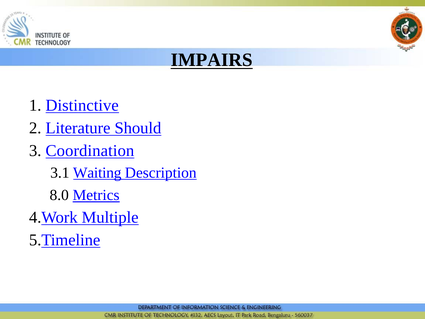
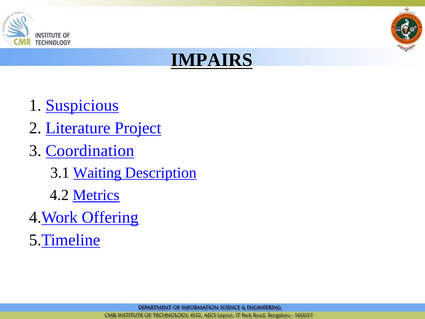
Distinctive: Distinctive -> Suspicious (82, 105)
Should: Should -> Project (138, 128)
8.0: 8.0 -> 4.2 (59, 195)
Multiple: Multiple -> Offering (110, 217)
